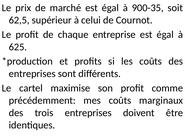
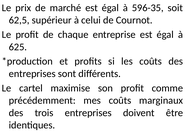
900-35: 900-35 -> 596-35 (148, 8)
